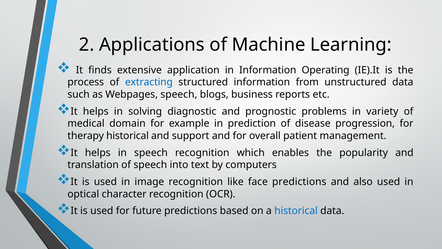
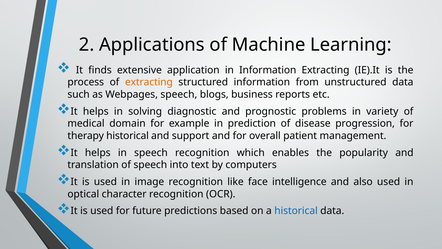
Information Operating: Operating -> Extracting (326, 70)
extracting colour: blue -> orange (149, 82)
face predictions: predictions -> intelligence (299, 182)
